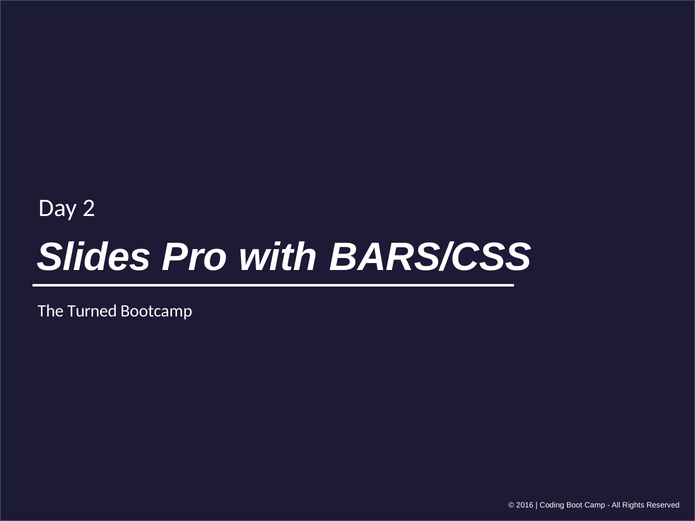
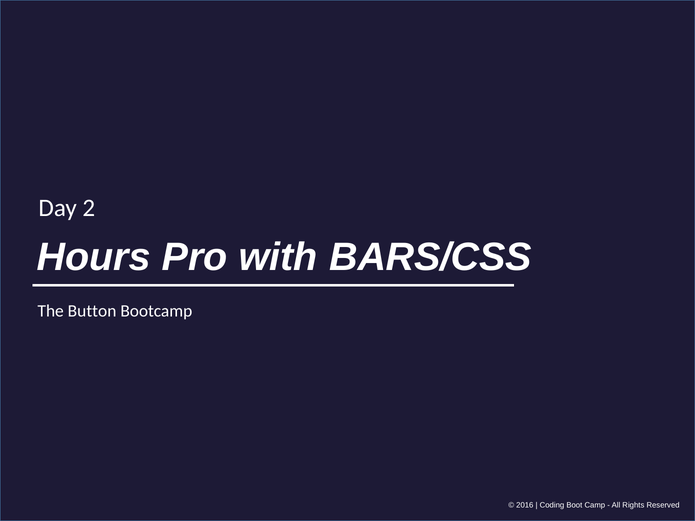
Slides: Slides -> Hours (94, 257)
Turned: Turned -> Button (92, 311)
